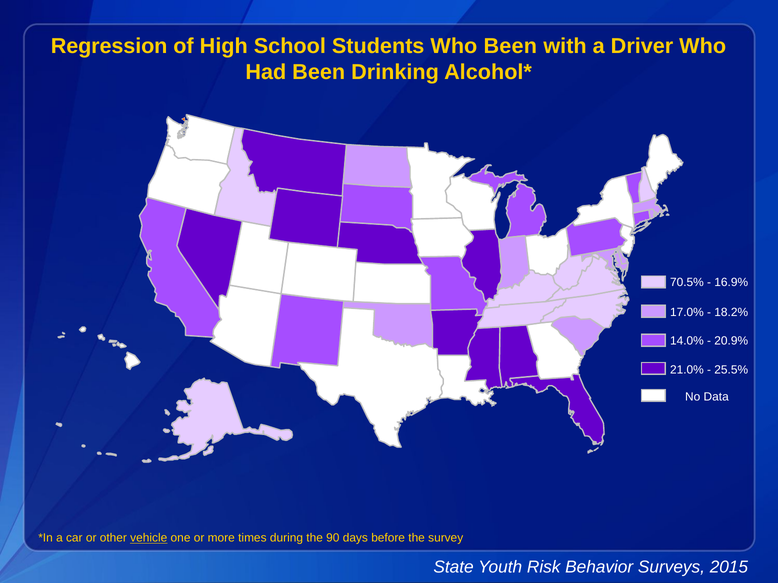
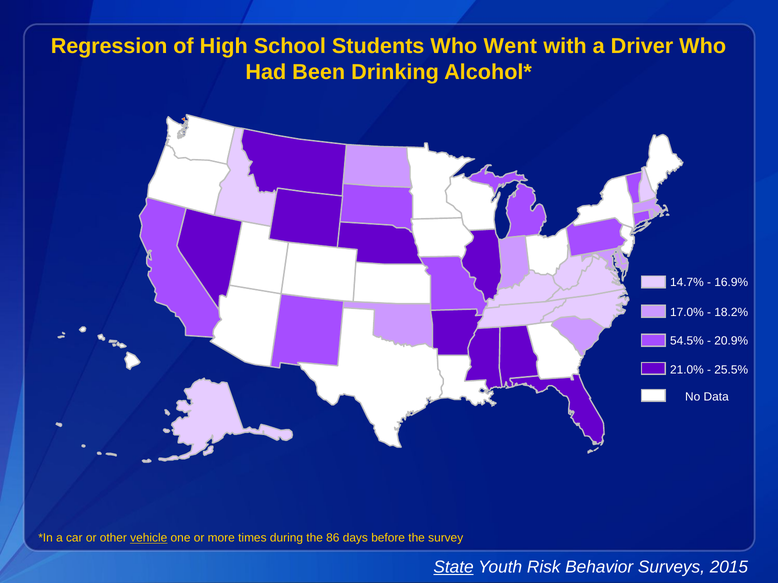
Who Been: Been -> Went (510, 46)
70.5%: 70.5% -> 14.7% (687, 283)
14.0%: 14.0% -> 54.5% (687, 341)
90: 90 -> 86 (333, 538)
State underline: none -> present (454, 568)
